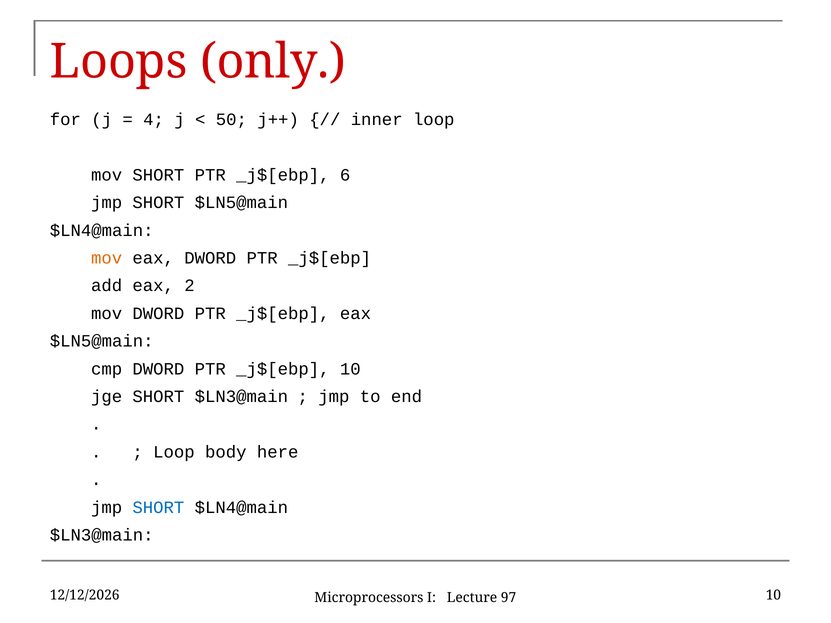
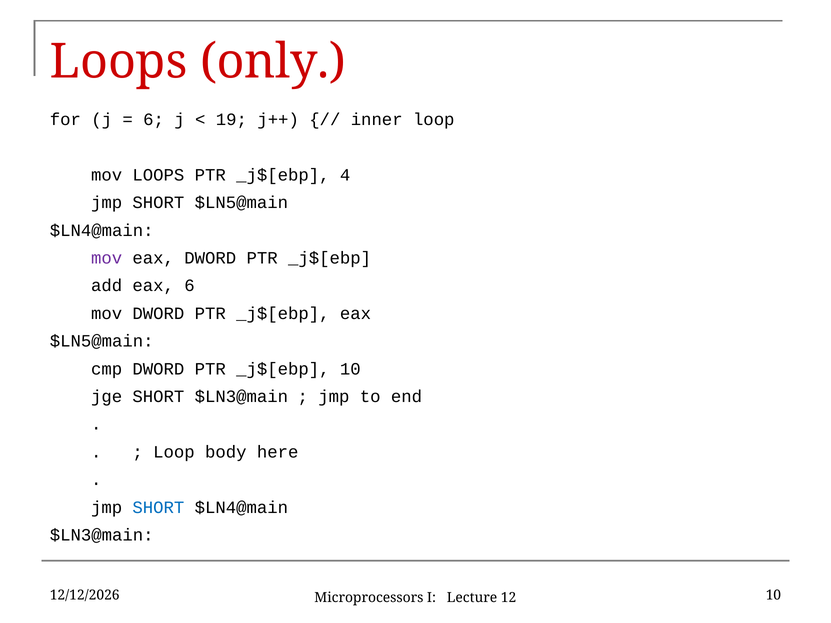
4: 4 -> 6 (154, 120)
50: 50 -> 19 (231, 120)
mov SHORT: SHORT -> LOOPS (158, 175)
6: 6 -> 4 (345, 175)
mov colour: orange -> purple (107, 258)
eax 2: 2 -> 6 (189, 286)
97: 97 -> 12 (509, 598)
